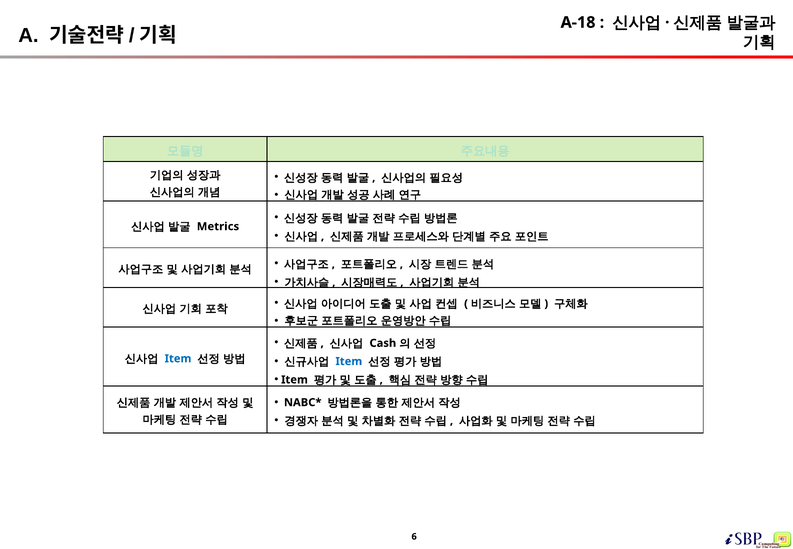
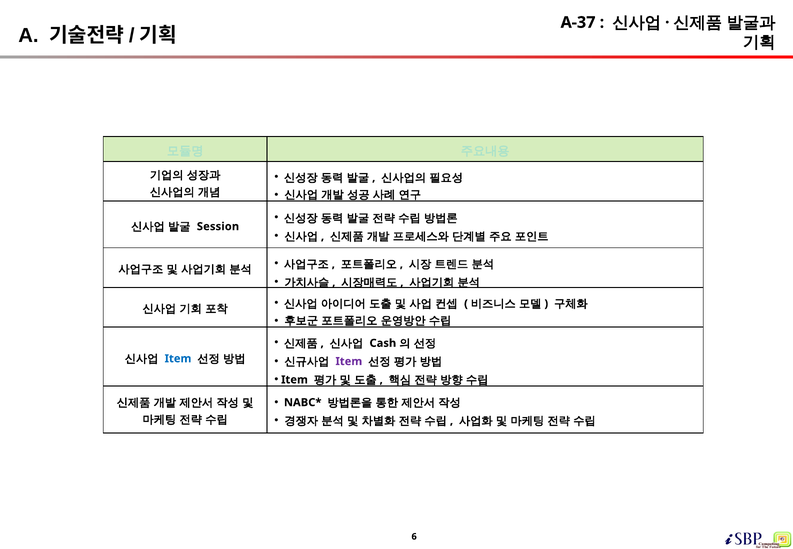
A-18: A-18 -> A-37 (578, 22)
Metrics: Metrics -> Session (218, 226)
Item colour: blue -> purple (349, 361)
